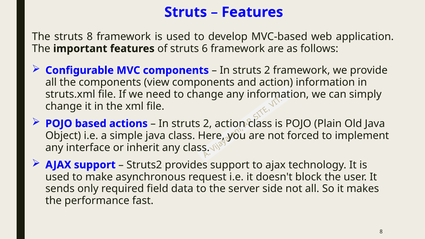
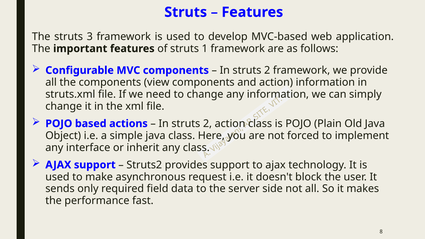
struts 8: 8 -> 3 (90, 37)
6: 6 -> 1 (205, 49)
